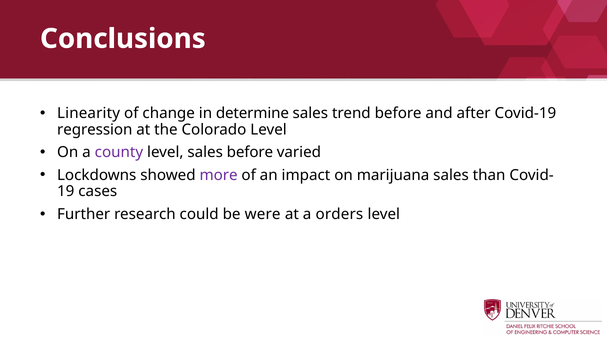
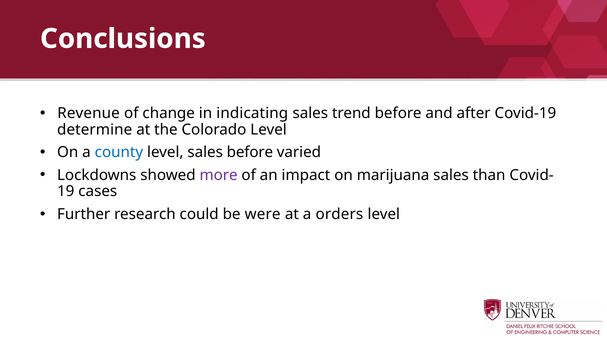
Linearity: Linearity -> Revenue (89, 113)
determine: determine -> indicating (252, 113)
regression: regression -> determine (95, 130)
county colour: purple -> blue (119, 153)
